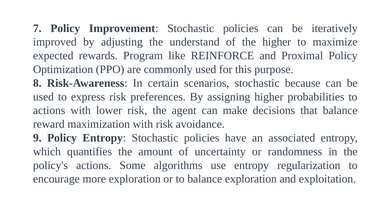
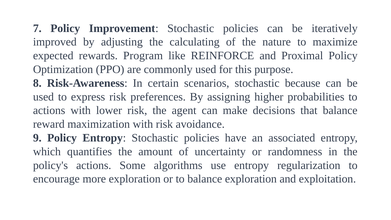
understand: understand -> calculating (195, 42)
the higher: higher -> nature (277, 42)
